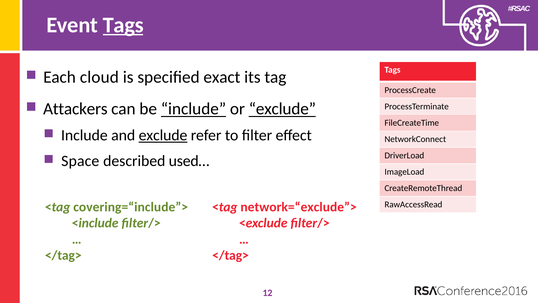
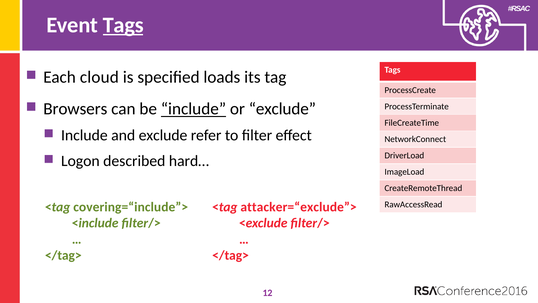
exact: exact -> loads (222, 77)
Attackers: Attackers -> Browsers (75, 109)
exclude underline: present -> none (282, 109)
exclude underline: present -> none (163, 135)
Space: Space -> Logon (80, 161)
used…: used… -> hard… (189, 161)
network=“exclude”>: network=“exclude”> -> attacker=“exclude”> (299, 207)
